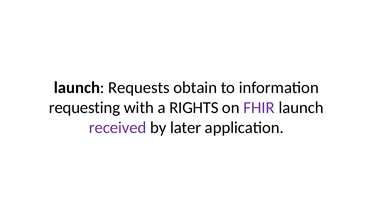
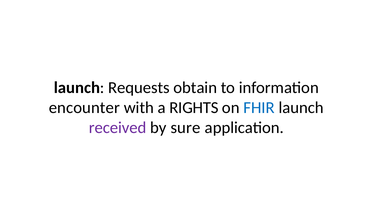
requesting: requesting -> encounter (84, 108)
FHIR colour: purple -> blue (259, 108)
later: later -> sure (185, 128)
